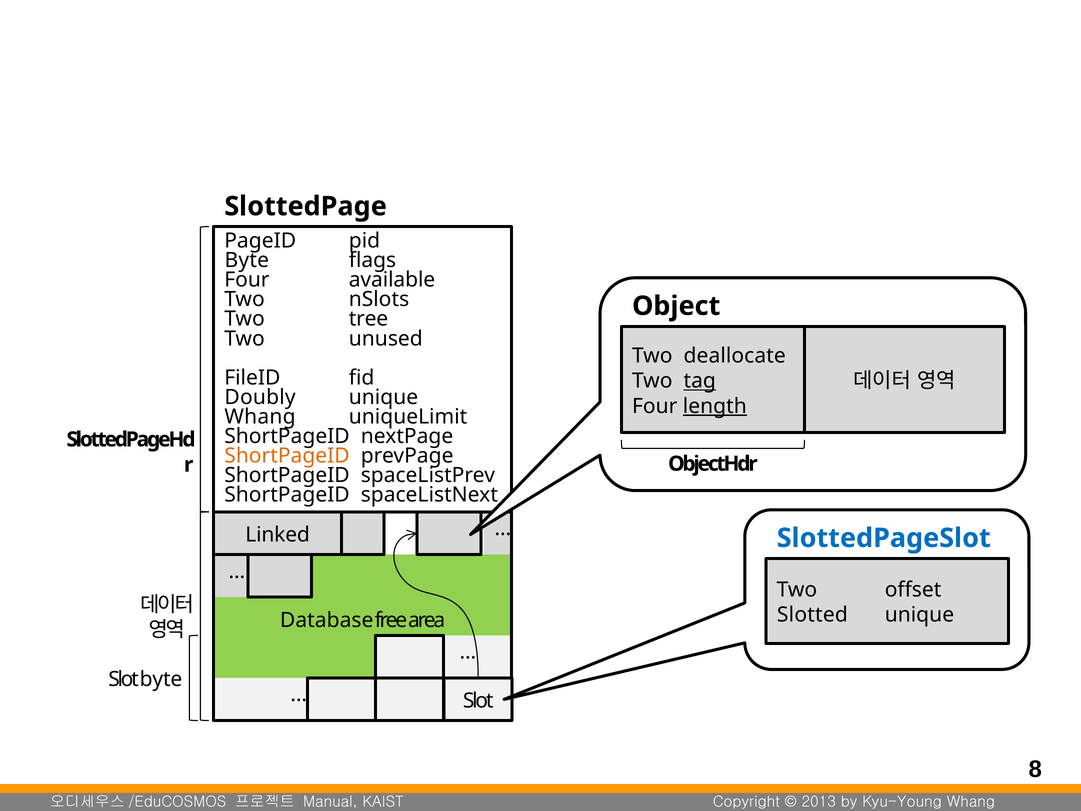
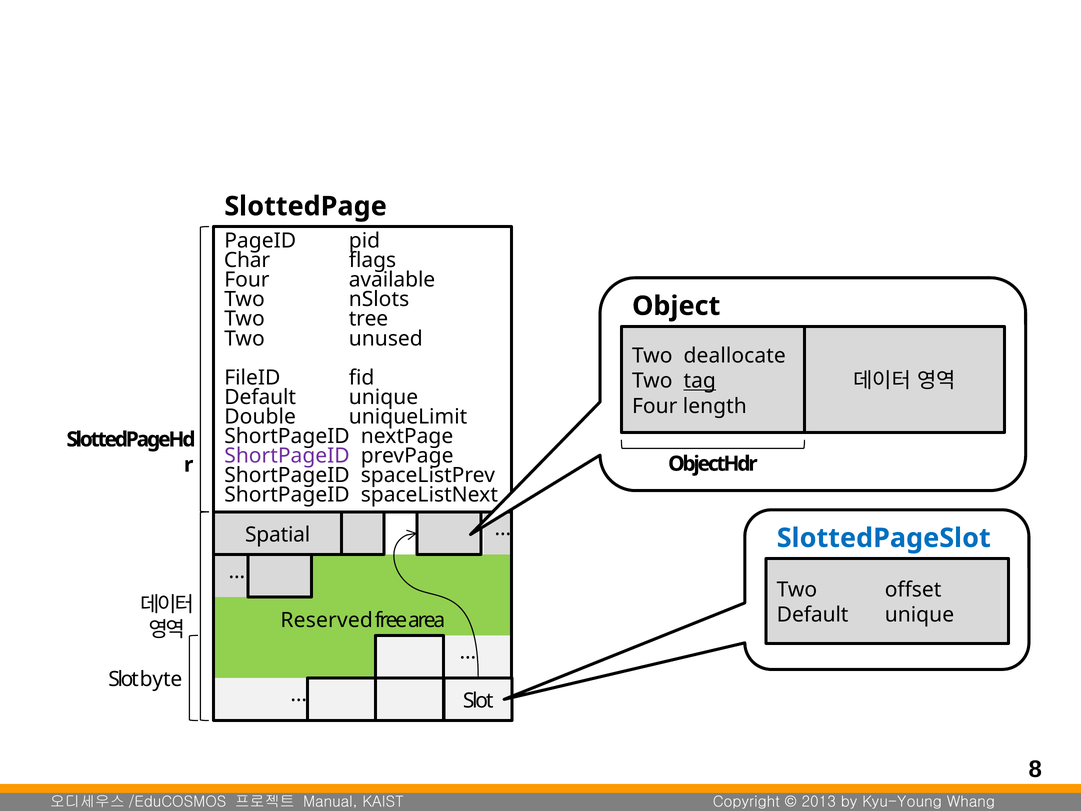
Byte: Byte -> Char (247, 260)
Doubly: Doubly -> Default (260, 397)
length underline: present -> none (715, 406)
Whang: Whang -> Double (260, 417)
ShortPageID colour: orange -> purple (287, 456)
Linked: Linked -> Spatial (278, 534)
Slotted: Slotted -> Default (813, 615)
Database: Database -> Reserved (327, 620)
